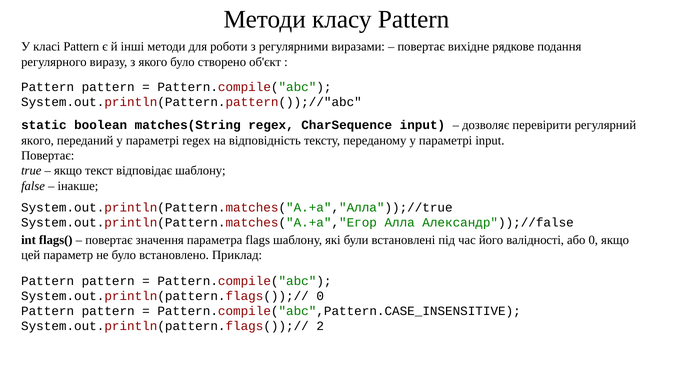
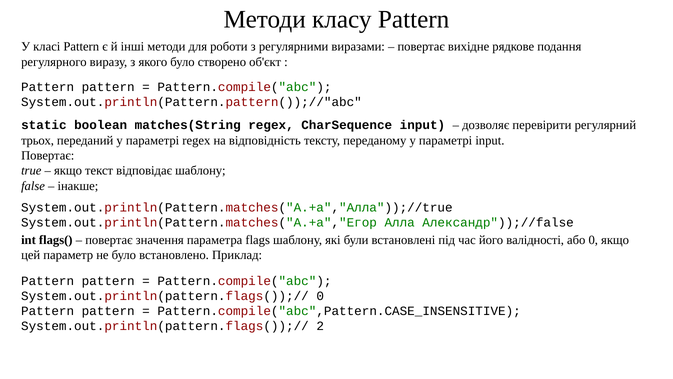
якого: якого -> трьох (38, 140)
